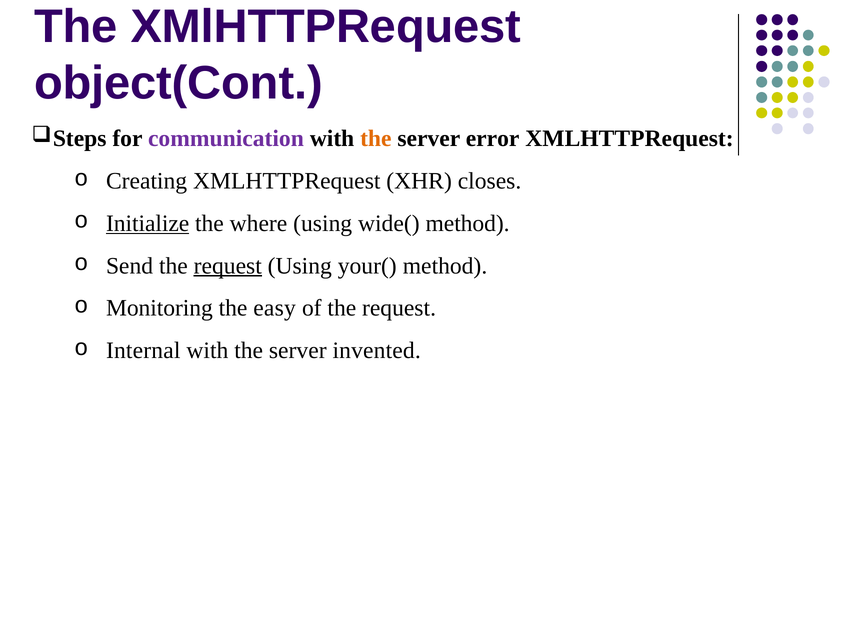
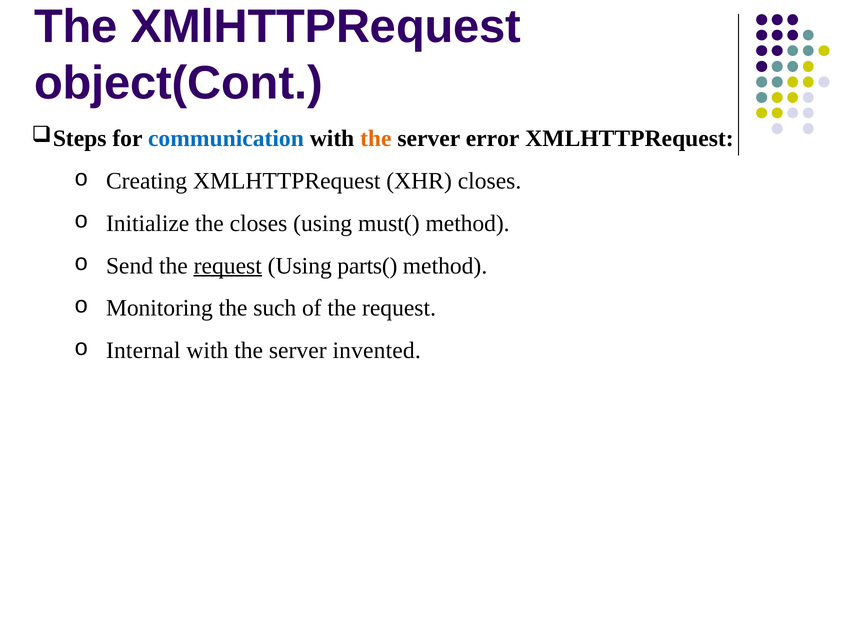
communication colour: purple -> blue (226, 139)
Initialize underline: present -> none (148, 223)
the where: where -> closes (258, 223)
wide(: wide( -> must( (389, 223)
your(: your( -> parts( (367, 266)
easy: easy -> such (275, 308)
